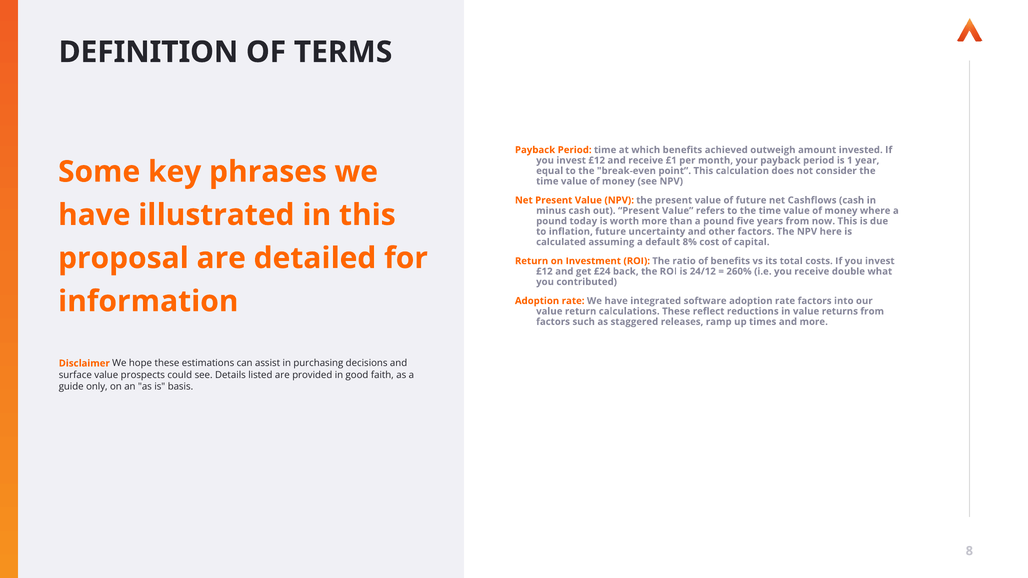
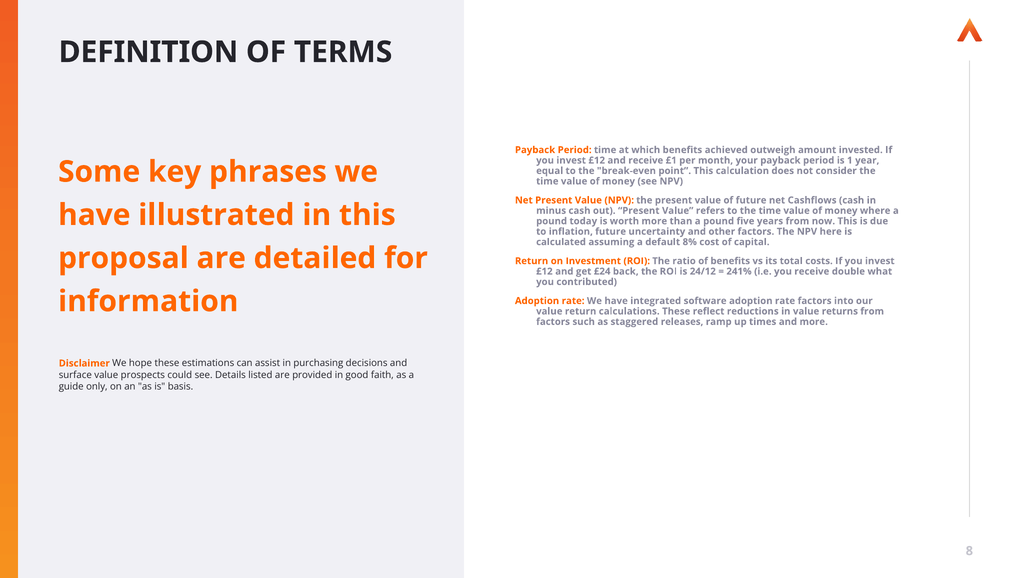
260%: 260% -> 241% (739, 272)
